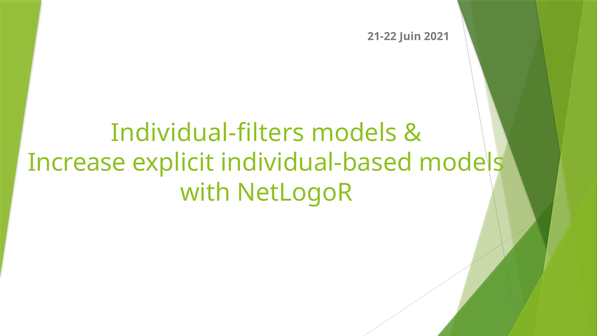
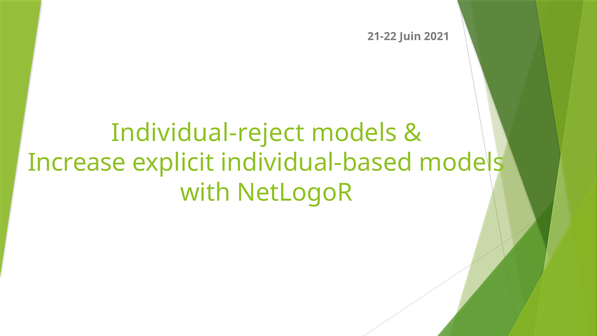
Individual-filters: Individual-filters -> Individual-reject (208, 133)
